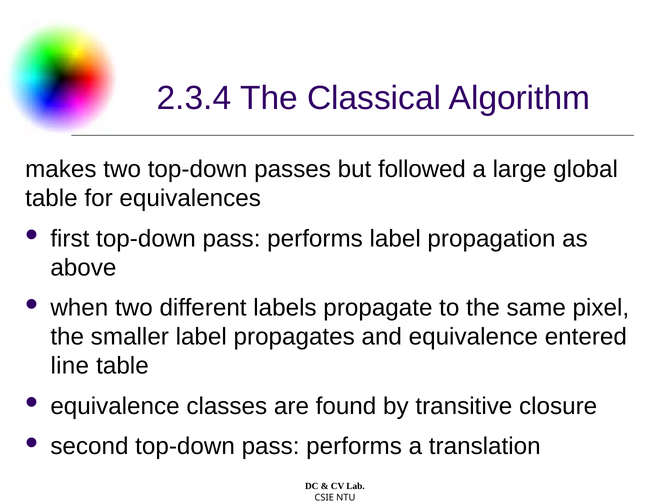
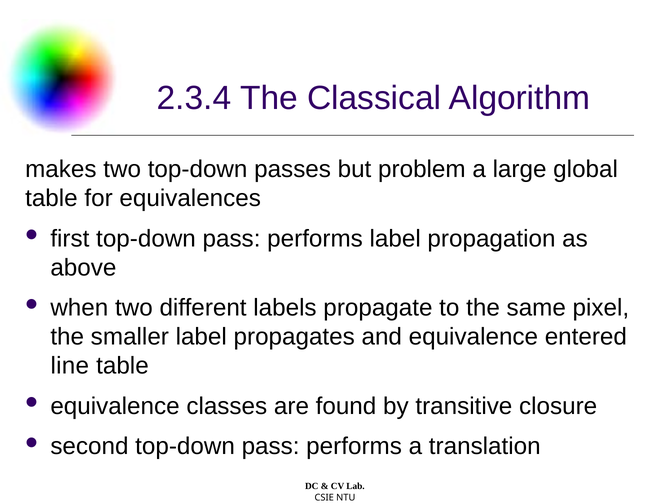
followed: followed -> problem (422, 169)
